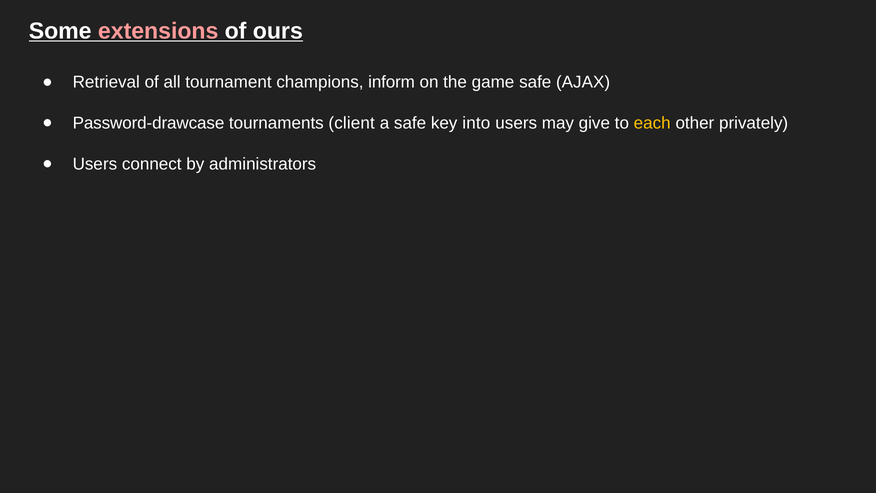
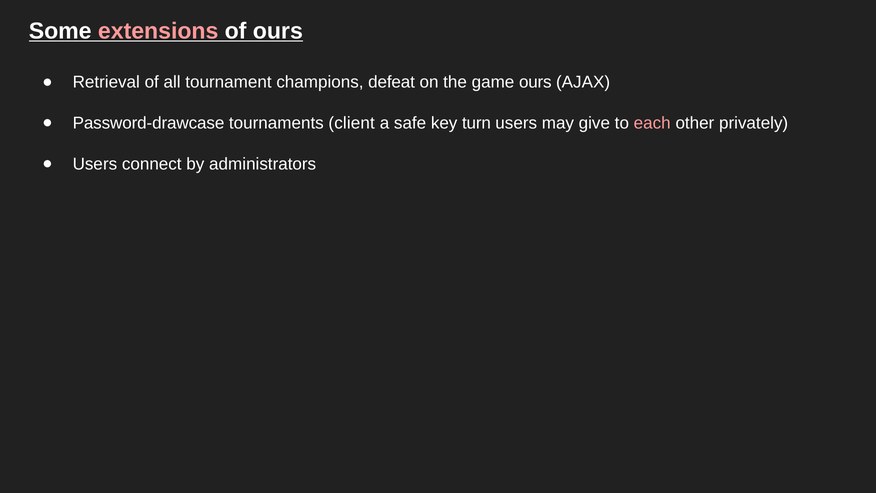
inform: inform -> defeat (392, 82)
game safe: safe -> ours (535, 82)
into: into -> turn (476, 123)
each colour: yellow -> pink (652, 123)
